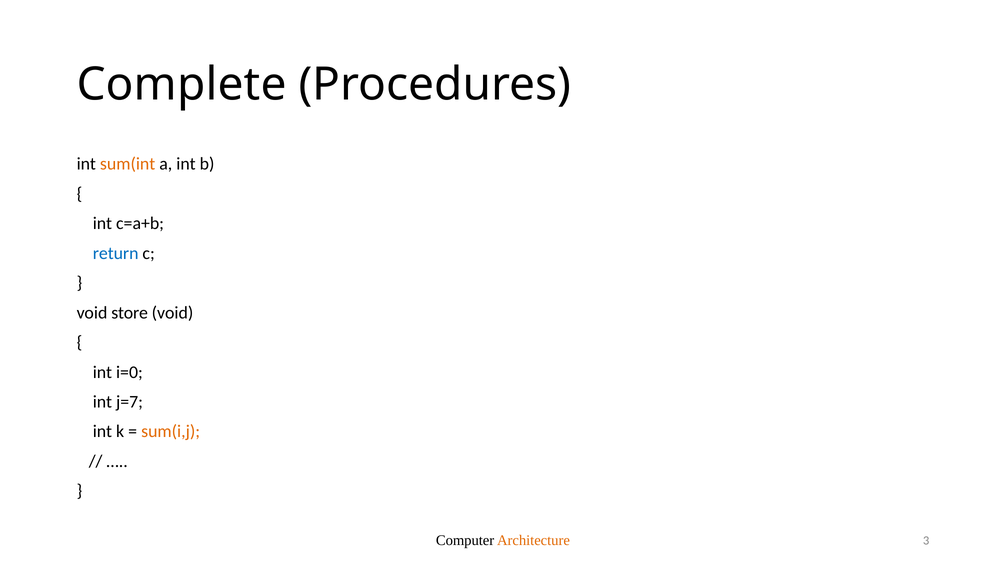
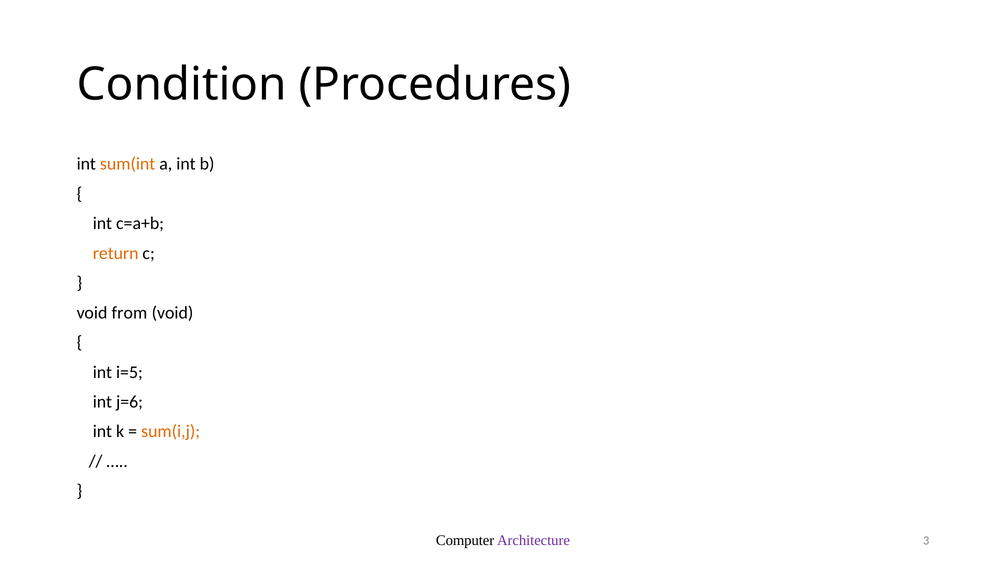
Complete: Complete -> Condition (182, 85)
return colour: blue -> orange (116, 253)
store: store -> from (129, 313)
i=0: i=0 -> i=5 (129, 372)
j=7: j=7 -> j=6 (130, 402)
Architecture colour: orange -> purple (533, 541)
